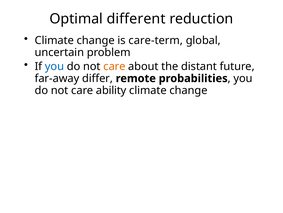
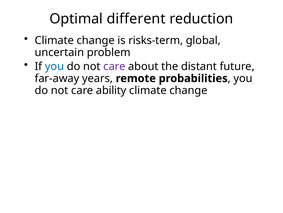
care-term: care-term -> risks-term (156, 40)
care colour: orange -> purple (114, 66)
differ: differ -> years (97, 78)
